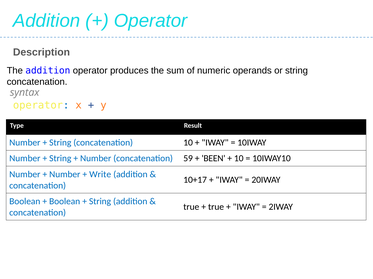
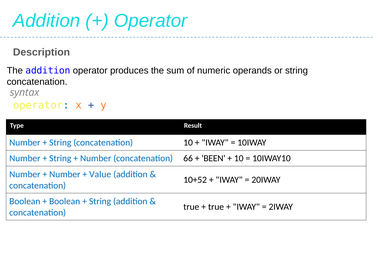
59: 59 -> 66 (188, 159)
Write: Write -> Value (100, 175)
10+17: 10+17 -> 10+52 (195, 180)
